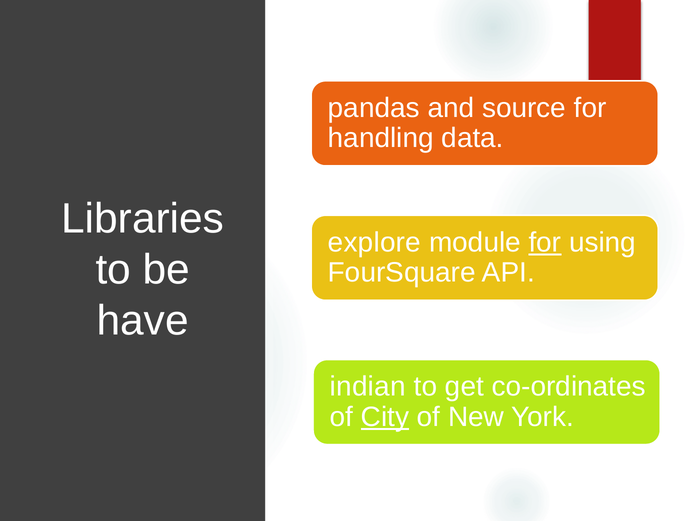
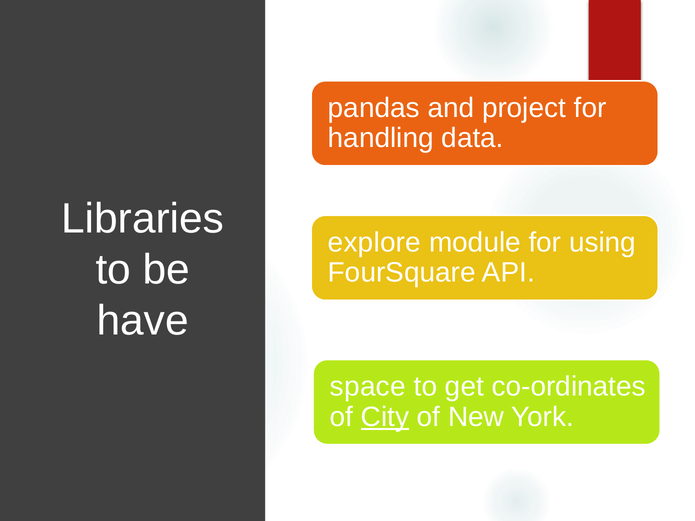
source: source -> project (524, 108)
for underline: present -> none (545, 243)
indian: indian -> space (368, 387)
